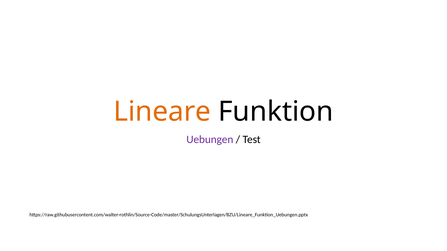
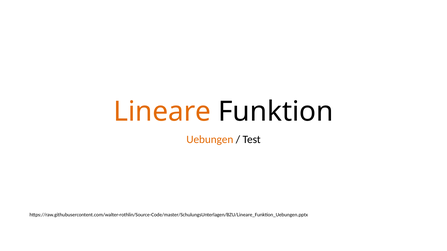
Uebungen colour: purple -> orange (210, 140)
